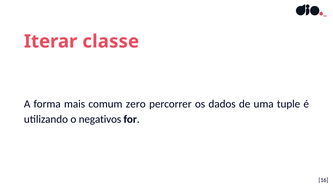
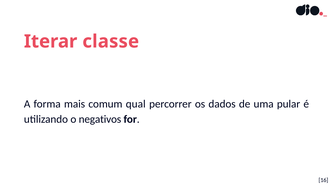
zero: zero -> qual (136, 104)
tuple: tuple -> pular (289, 104)
